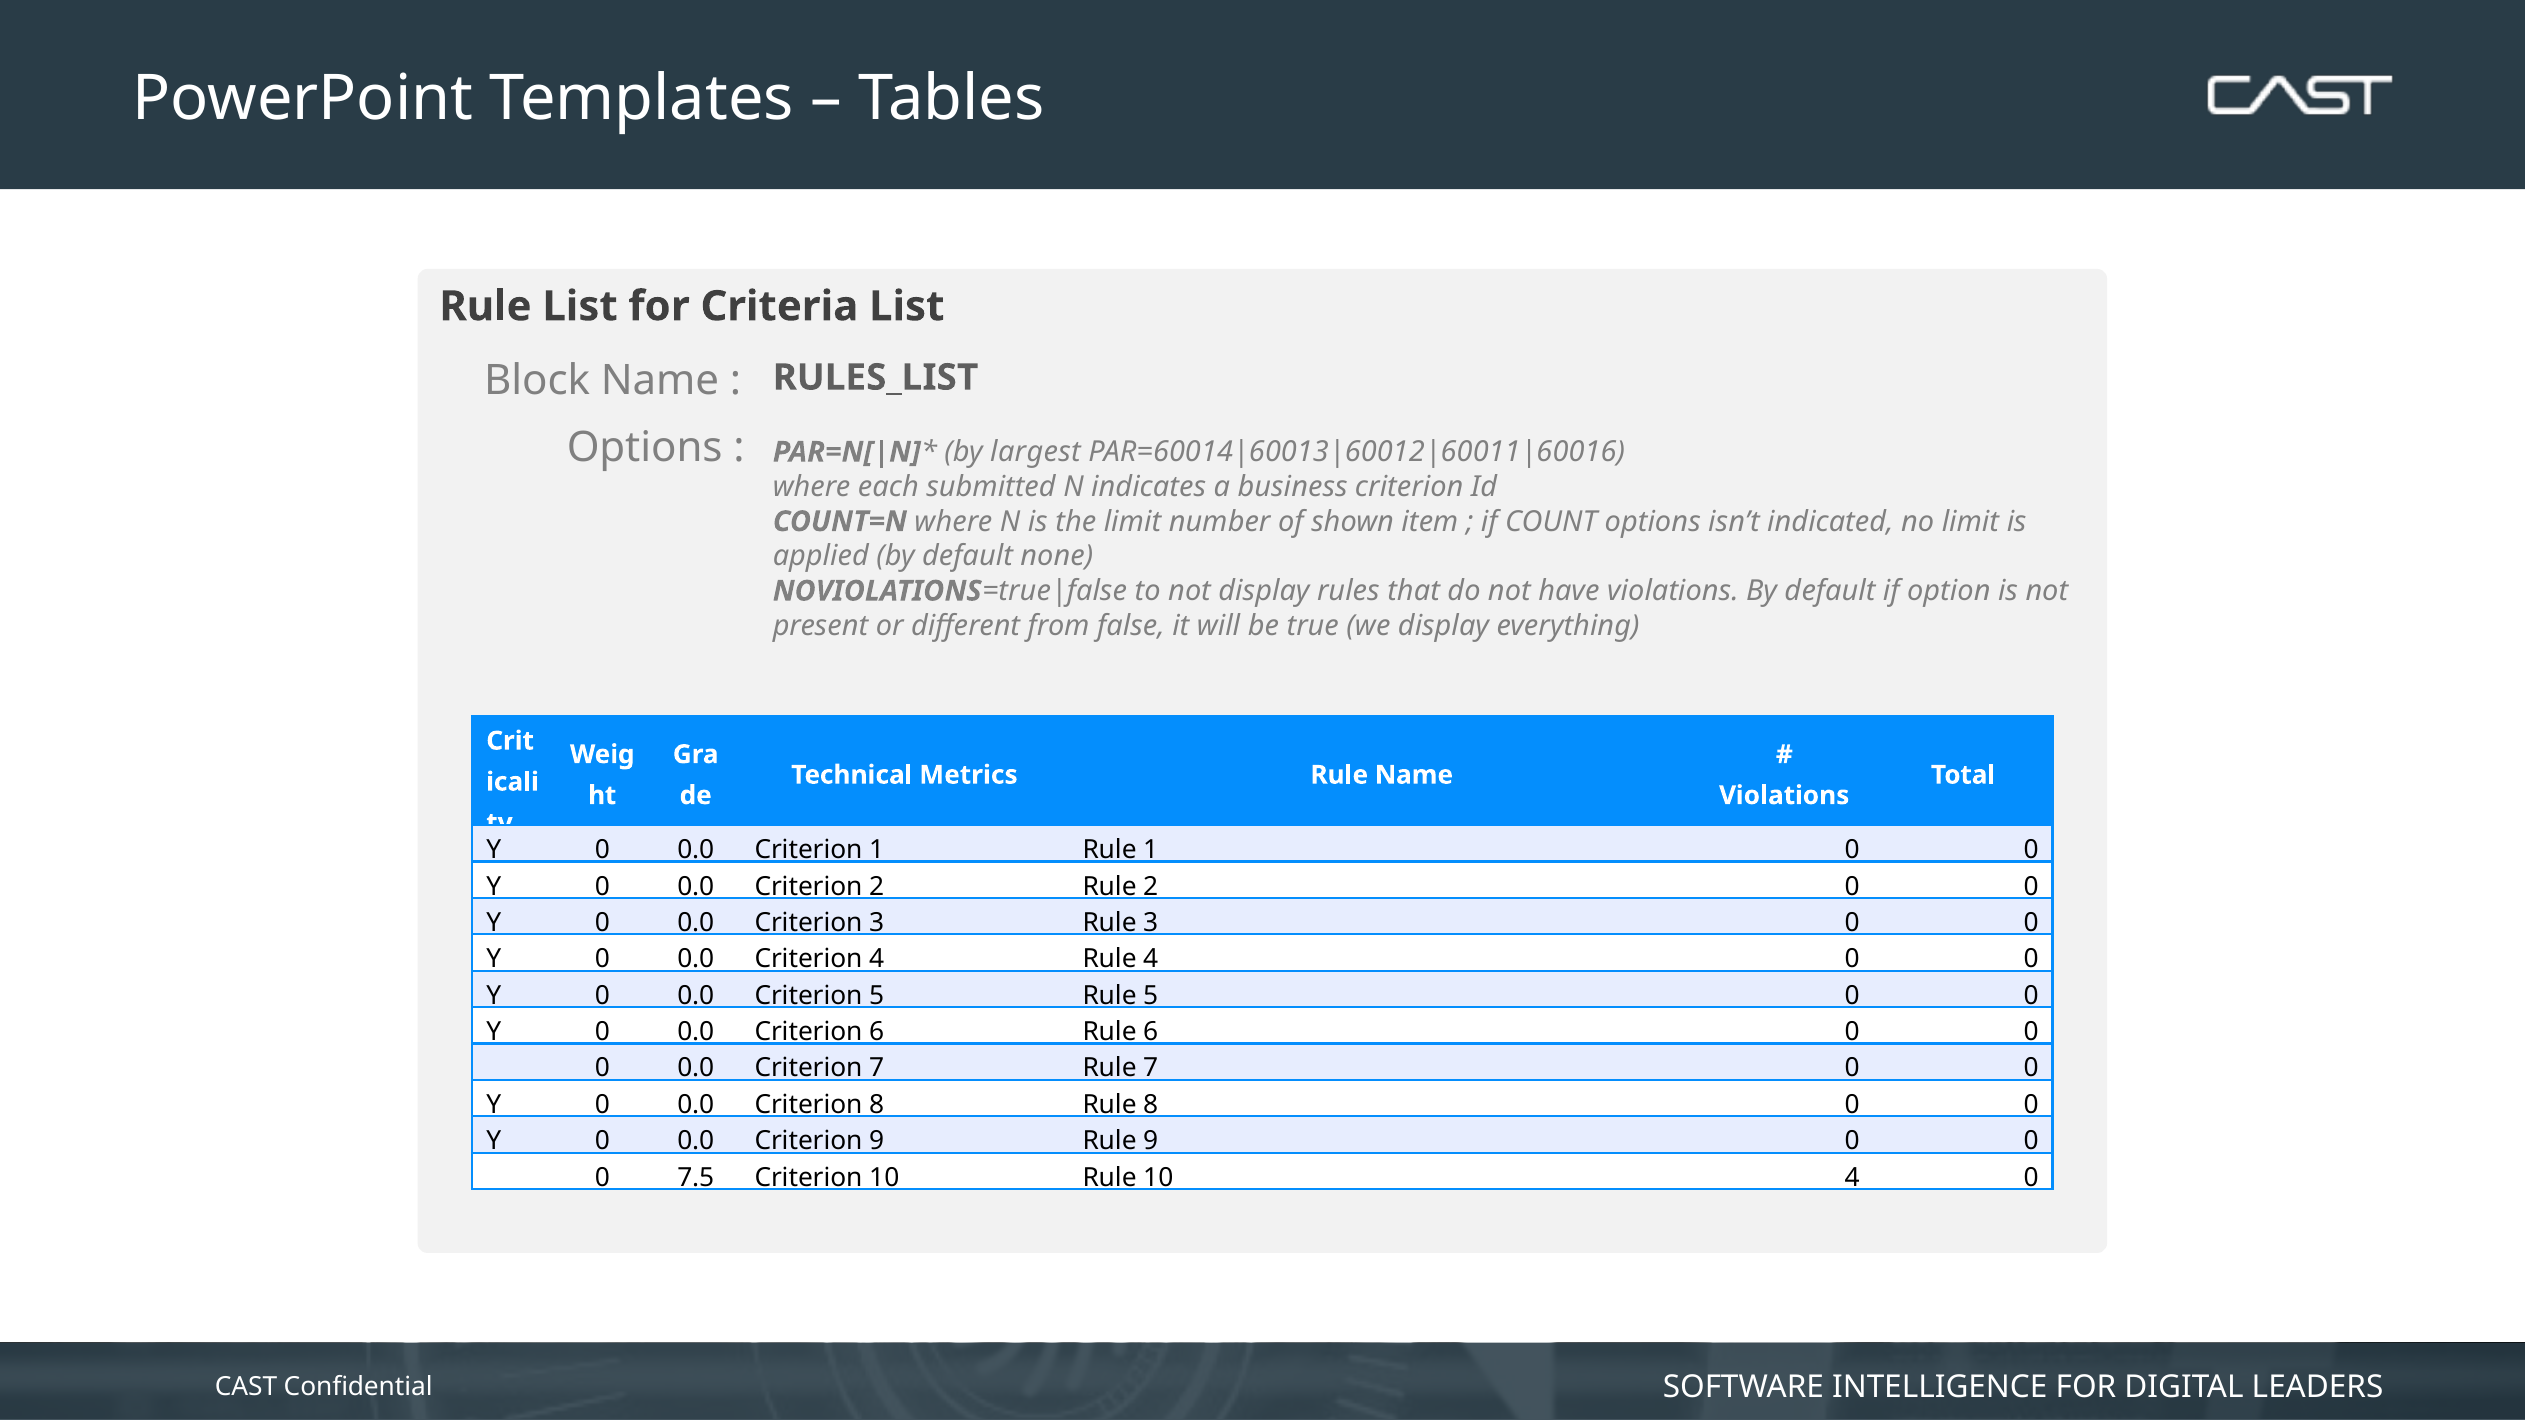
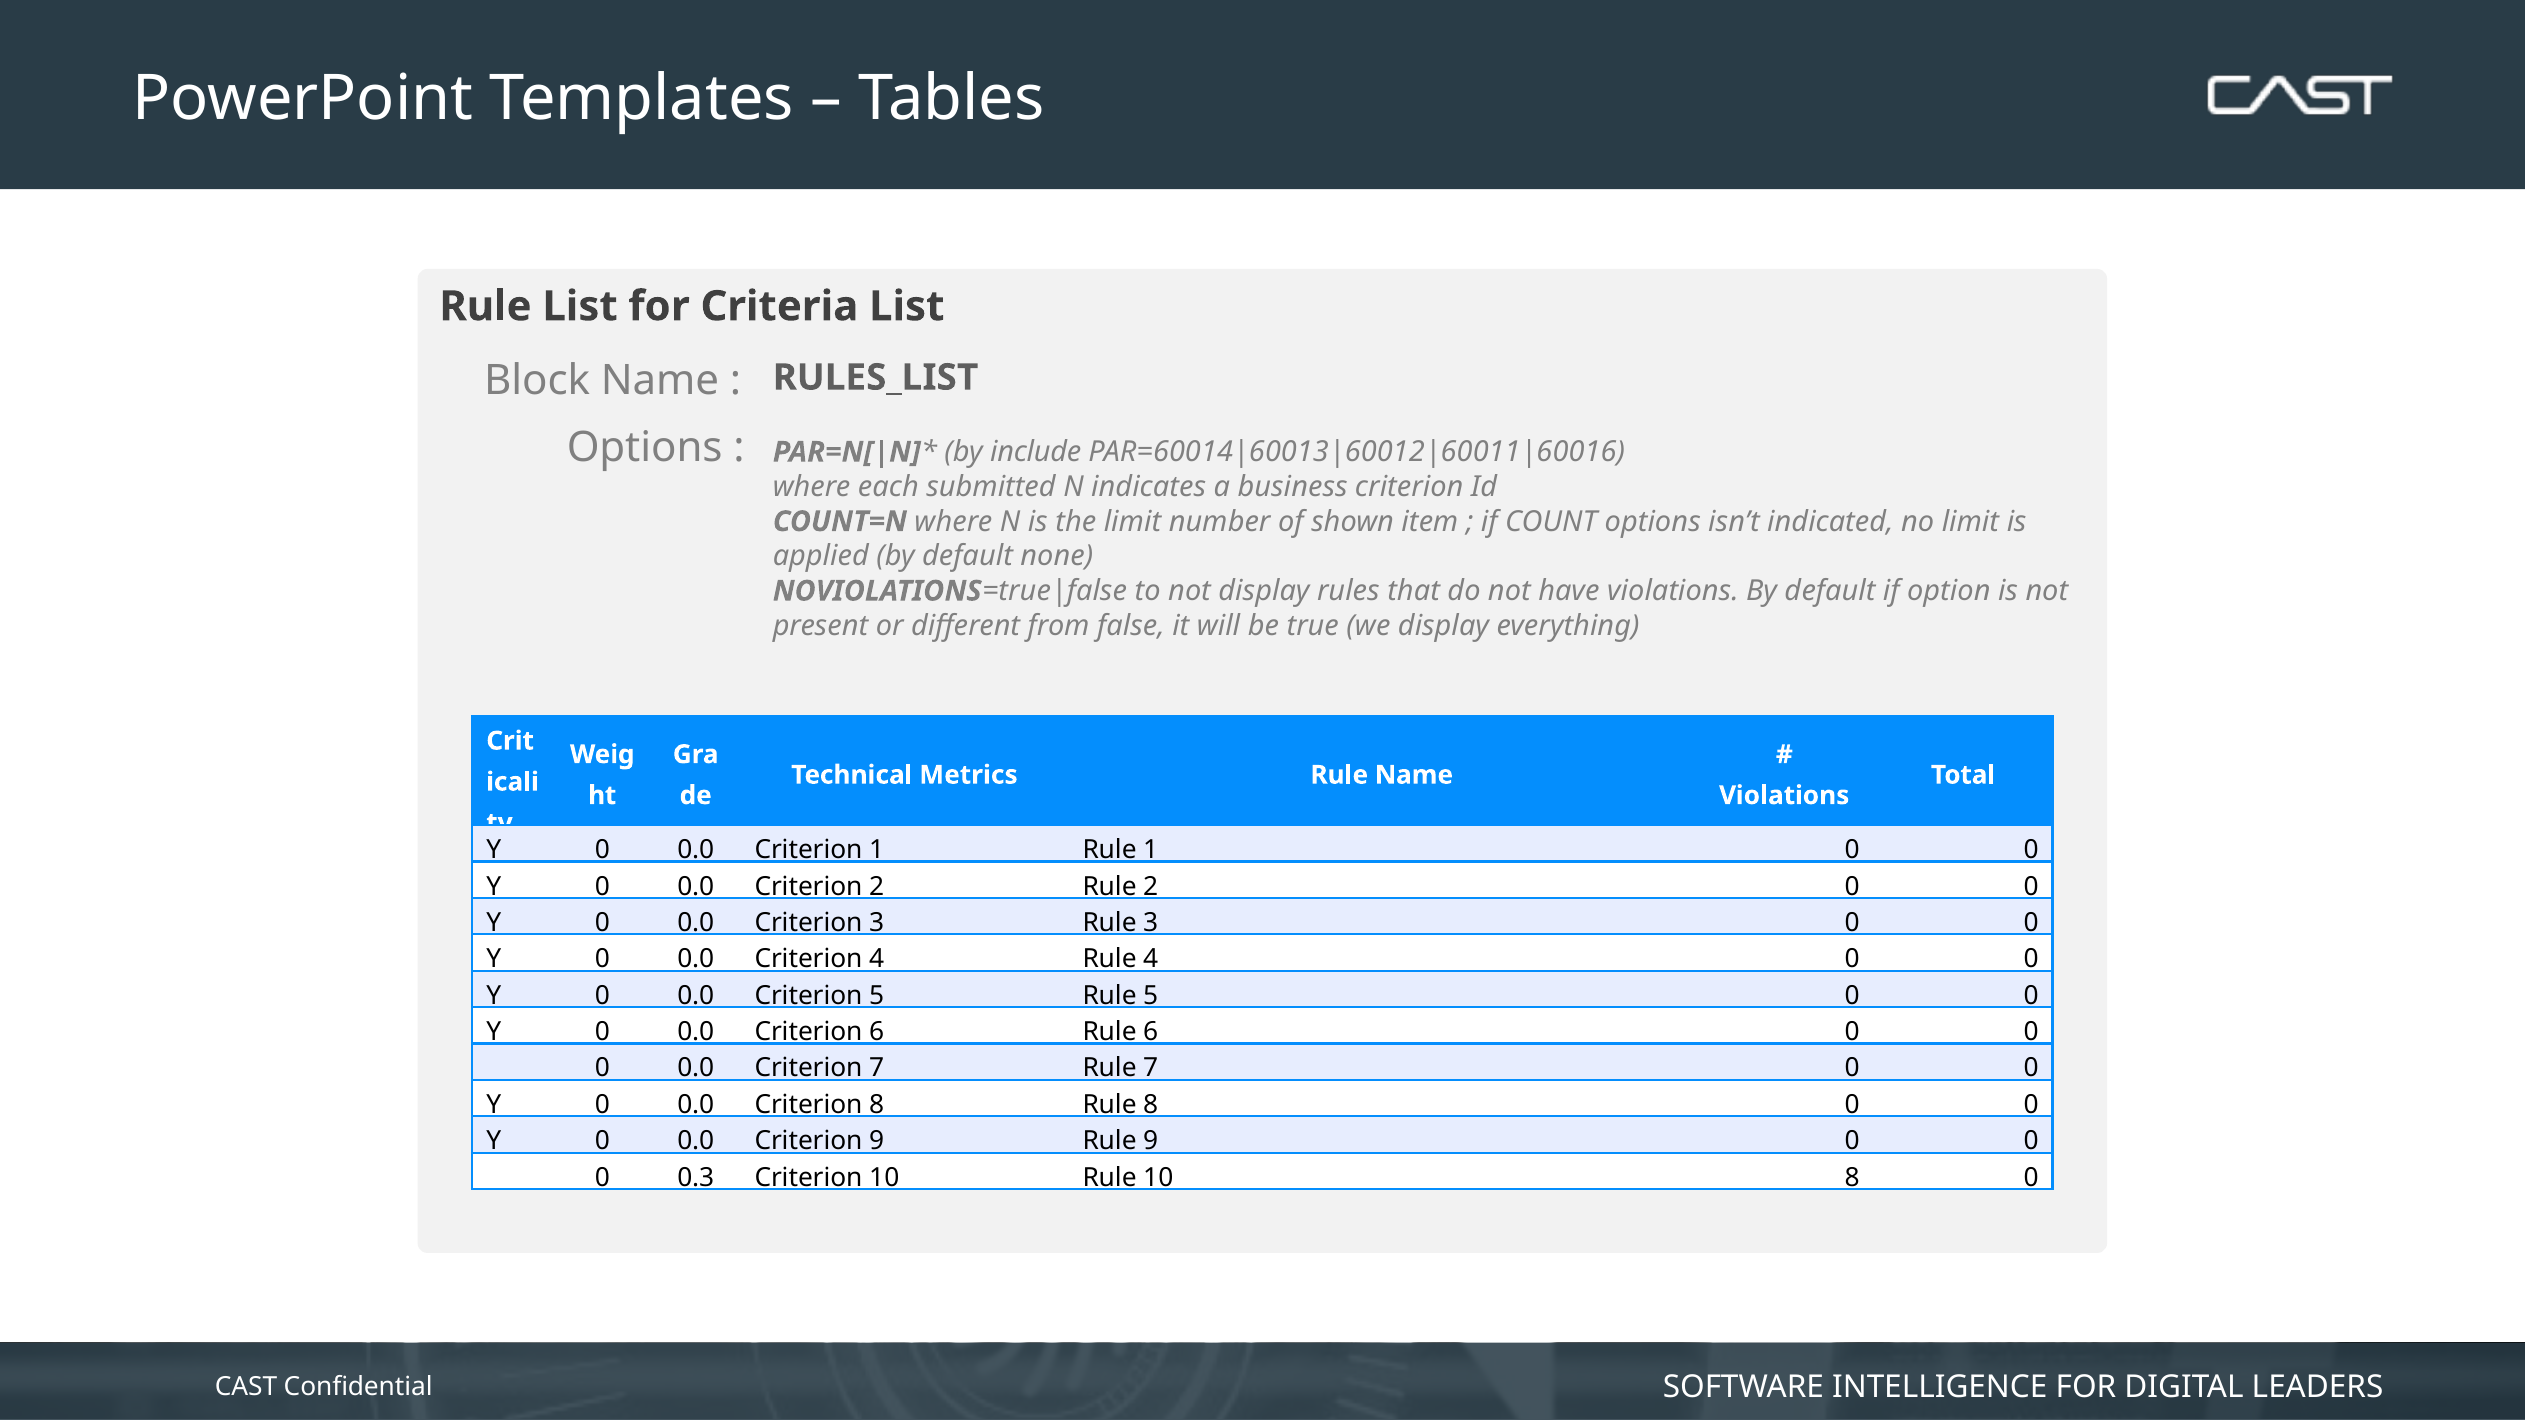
largest: largest -> include (1036, 452)
7.5: 7.5 -> 0.3 (696, 1178)
10 4: 4 -> 8 (1852, 1178)
